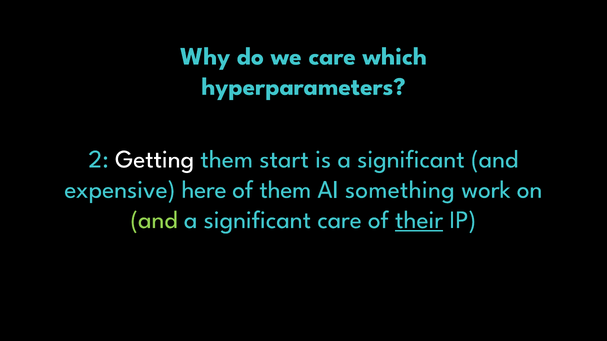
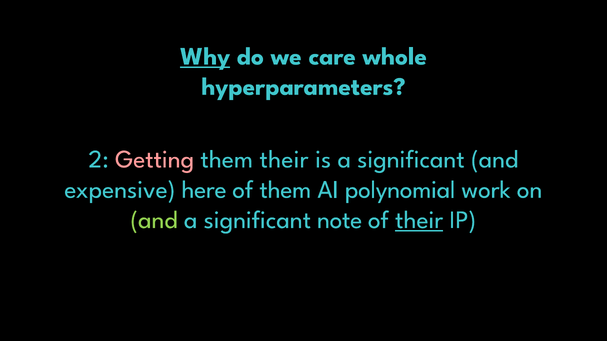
Why underline: none -> present (205, 56)
which: which -> whole (395, 56)
Getting colour: white -> pink (155, 159)
them start: start -> their (284, 159)
something: something -> polynomial (400, 190)
significant care: care -> note (340, 220)
